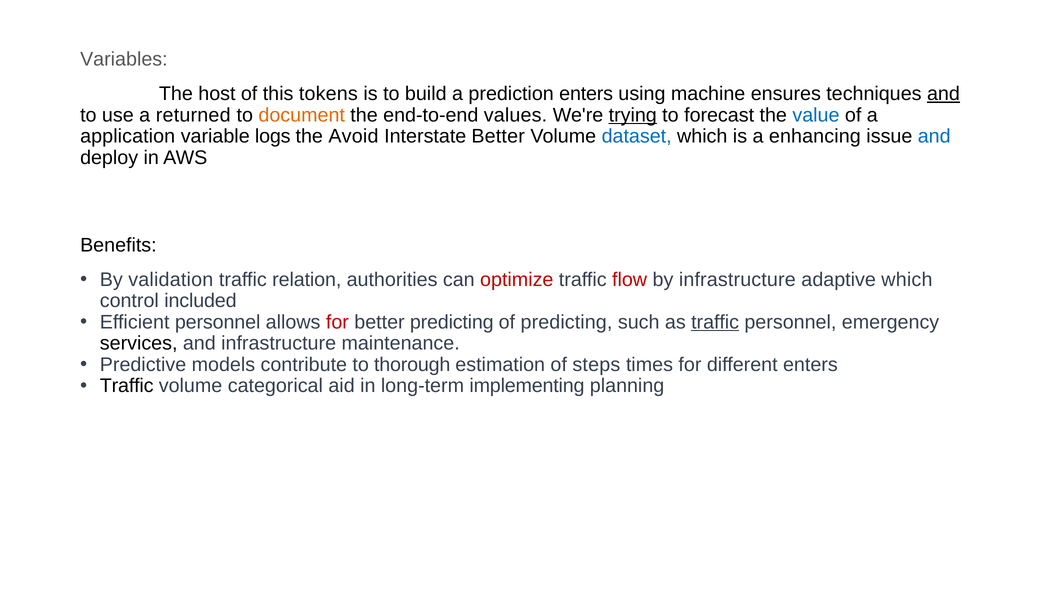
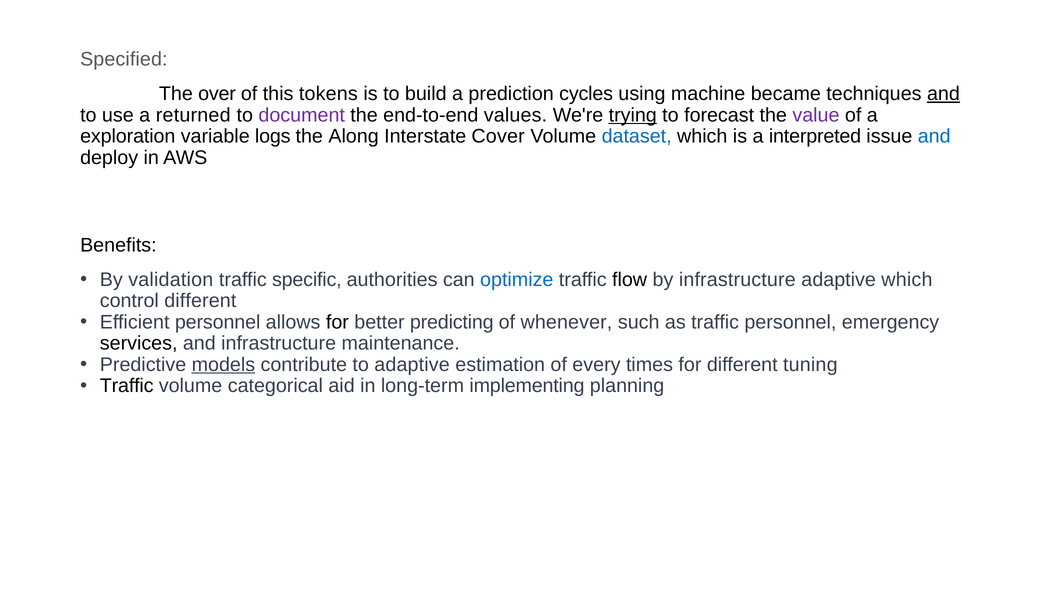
Variables: Variables -> Specified (124, 59)
host: host -> over (217, 94)
prediction enters: enters -> cycles (586, 94)
ensures: ensures -> became (786, 94)
document colour: orange -> purple (302, 115)
value colour: blue -> purple (816, 115)
application: application -> exploration (128, 136)
Avoid: Avoid -> Along (354, 136)
Interstate Better: Better -> Cover (498, 136)
enhancing: enhancing -> interpreted (815, 136)
relation: relation -> specific (307, 280)
optimize colour: red -> blue (517, 280)
flow colour: red -> black (630, 280)
control included: included -> different (200, 301)
for colour: red -> black (337, 322)
of predicting: predicting -> whenever (566, 322)
traffic underline: present -> none (715, 322)
models underline: none -> present (223, 365)
to thorough: thorough -> adaptive (412, 365)
steps: steps -> every (596, 365)
different enters: enters -> tuning (810, 365)
